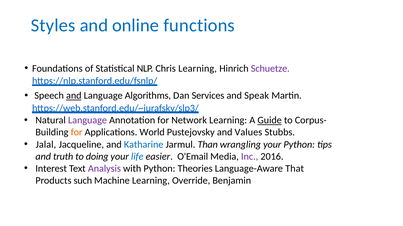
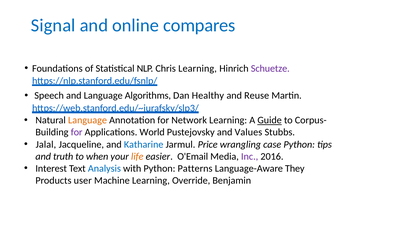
Styles: Styles -> Signal (53, 25)
functions: functions -> compares (199, 25)
and underline: present -> none (74, 96)
Services: Services -> Healthy (208, 96)
Speak: Speak -> Reuse (257, 96)
Language colour: purple -> orange (88, 121)
for colour: orange -> purple (77, 133)
Than: Than -> Price (208, 145)
wrangling your: your -> case (272, 145)
doing: doing -> when (97, 157)
life colour: blue -> orange (137, 157)
Analysis colour: purple -> blue (104, 169)
Theories: Theories -> Patterns (195, 169)
That: That -> They (295, 169)
such: such -> user (83, 181)
